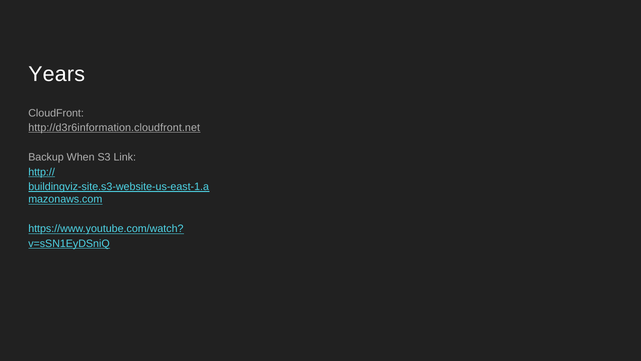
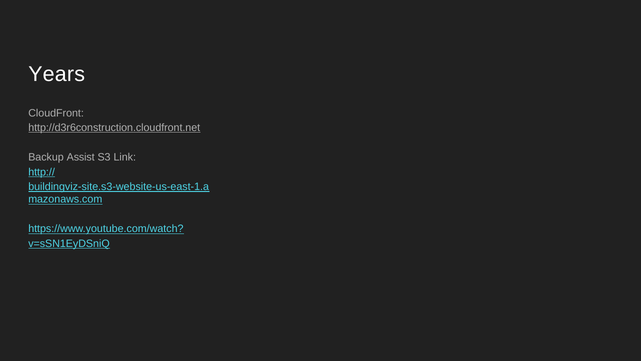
http://d3r6information.cloudfront.net: http://d3r6information.cloudfront.net -> http://d3r6construction.cloudfront.net (114, 128)
When: When -> Assist (81, 157)
